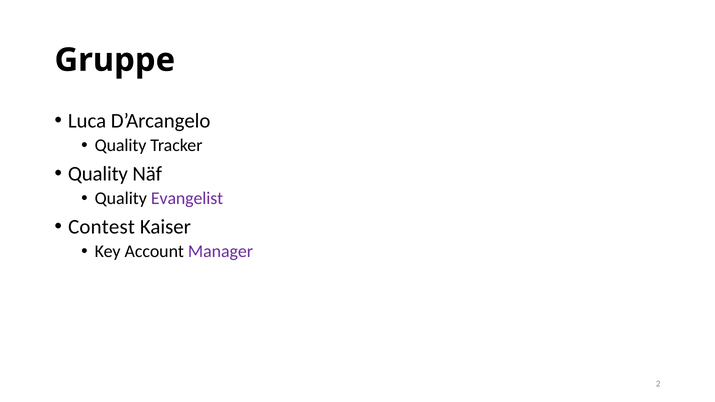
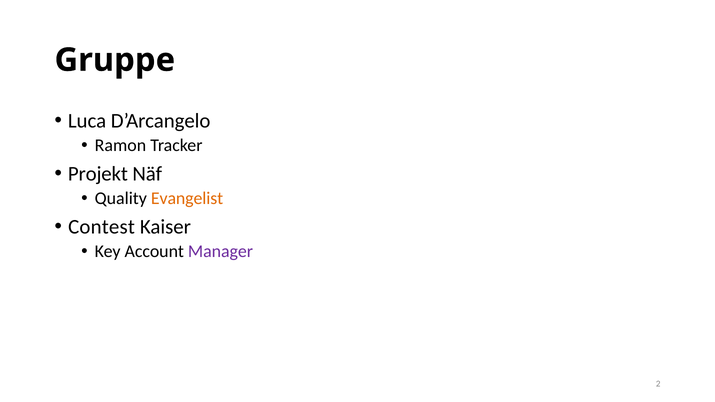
Quality: Quality -> Ramon (120, 146)
Quality: Quality -> Projekt (98, 174)
Evangelist colour: purple -> orange (187, 199)
